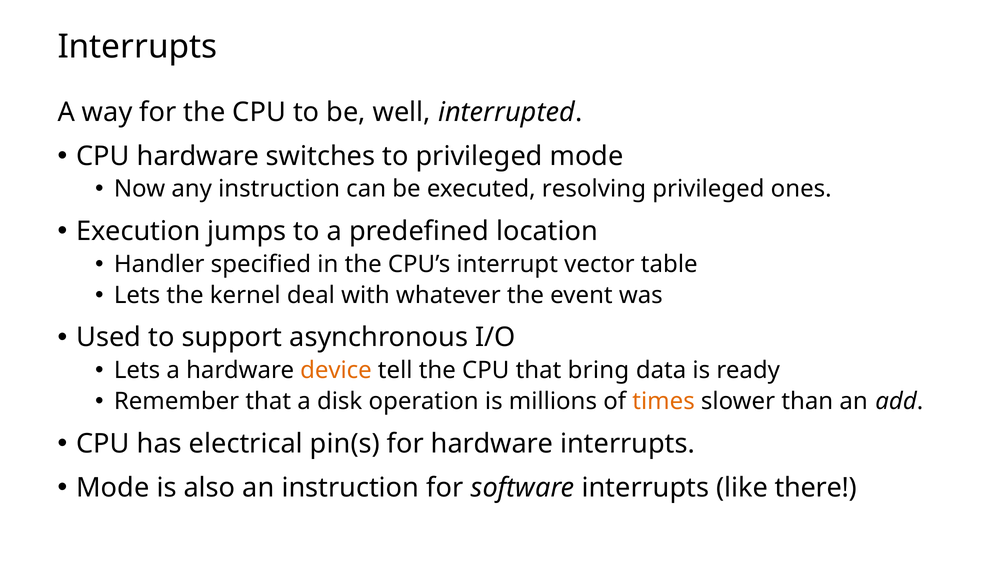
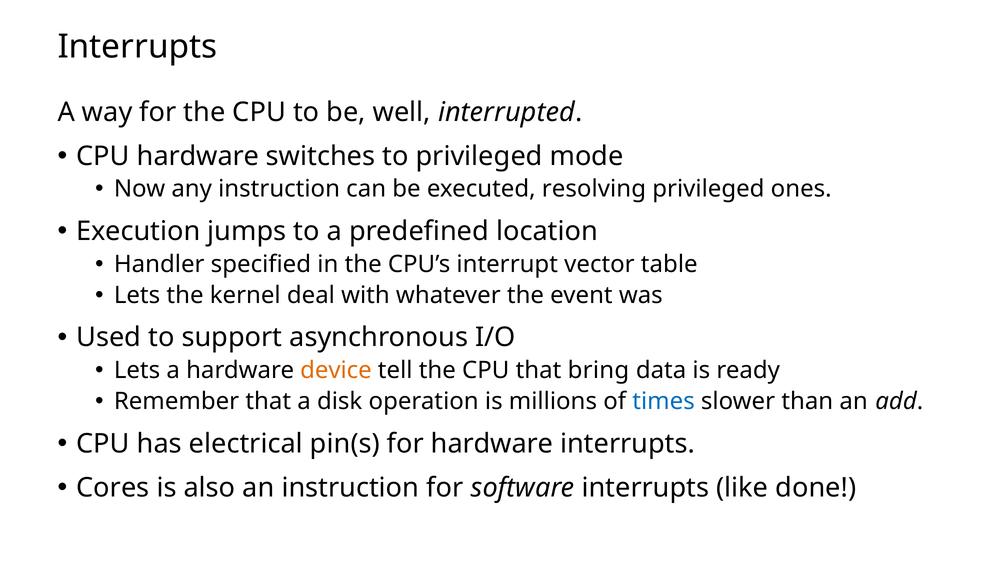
times colour: orange -> blue (664, 402)
Mode: Mode -> Cores (113, 488)
there: there -> done (816, 488)
